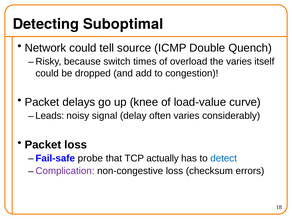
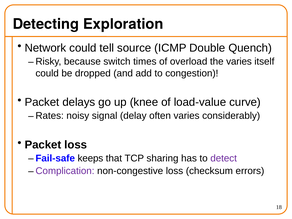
Suboptimal: Suboptimal -> Exploration (123, 24)
Leads: Leads -> Rates (50, 116)
probe: probe -> keeps (90, 158)
actually: actually -> sharing (163, 158)
detect colour: blue -> purple (224, 158)
